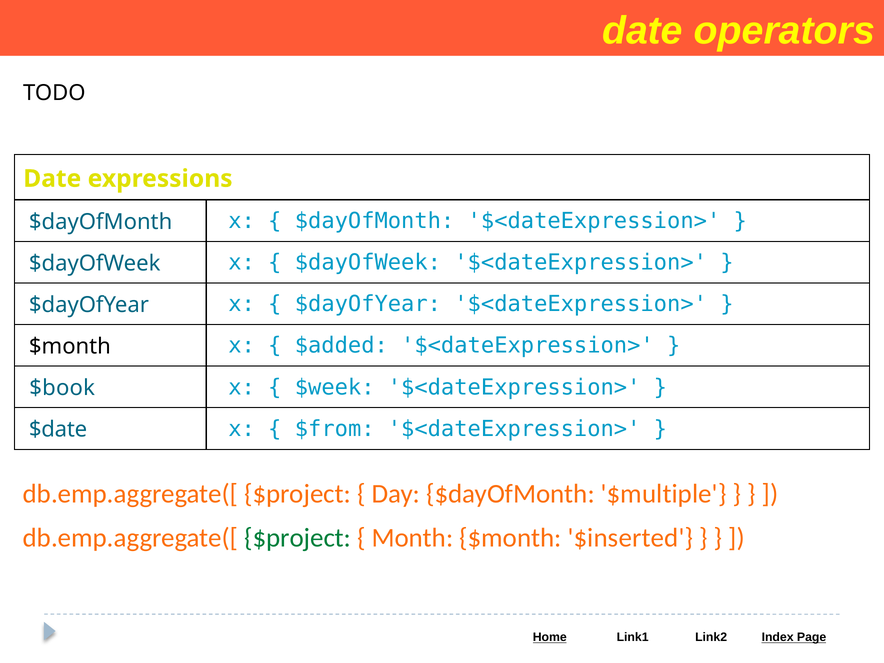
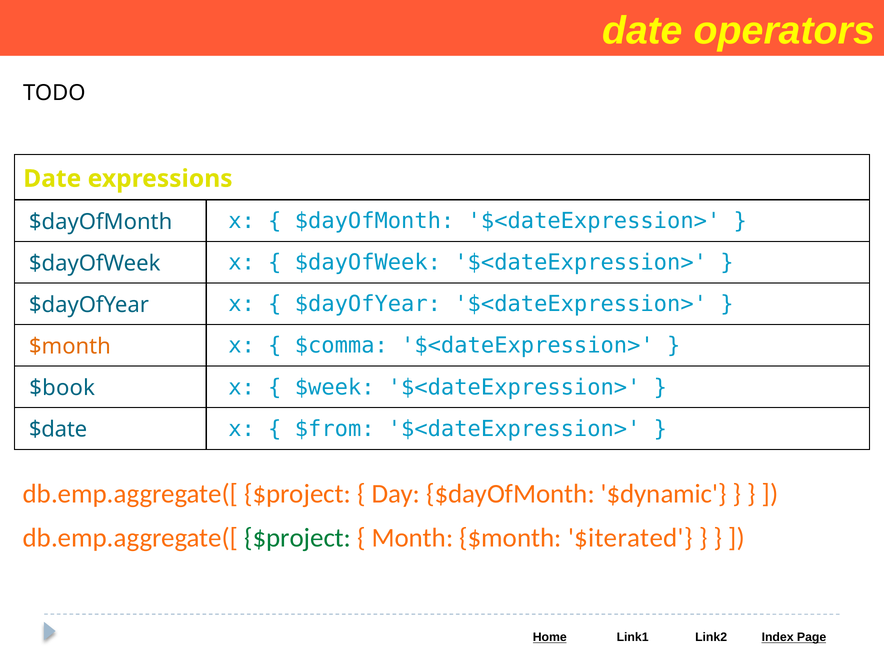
$month colour: black -> orange (70, 347)
$added: $added -> $comma (341, 346)
$multiple: $multiple -> $dynamic (664, 494)
$inserted: $inserted -> $iterated (630, 538)
